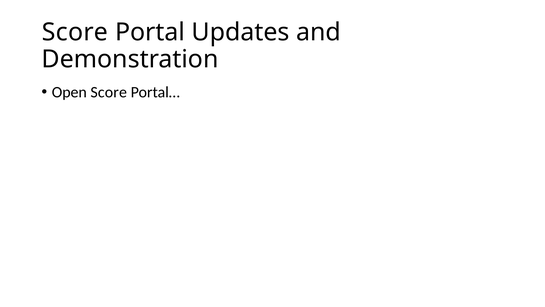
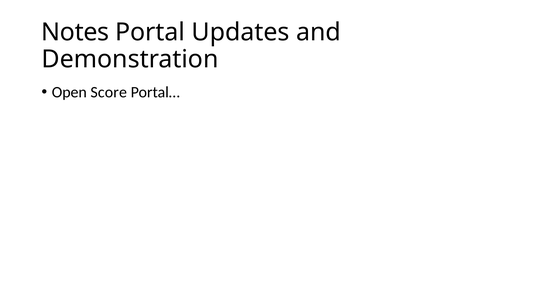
Score: Score -> Notes (75, 32)
